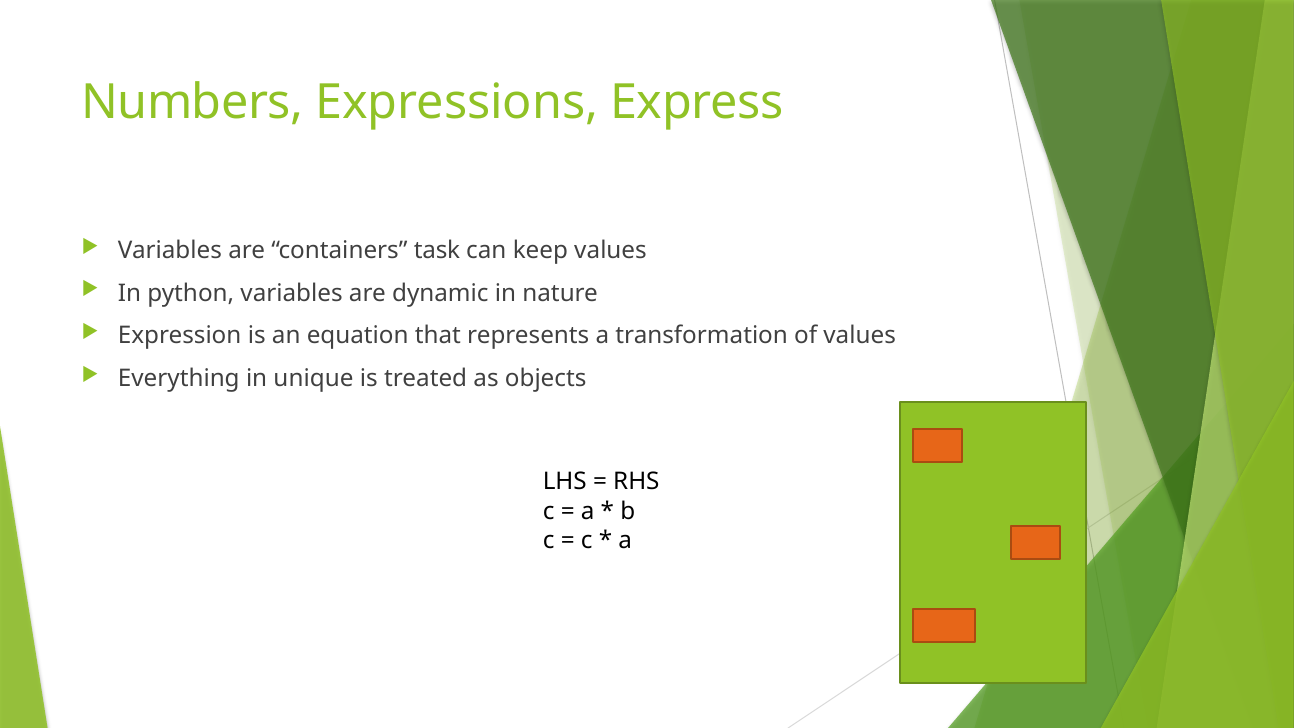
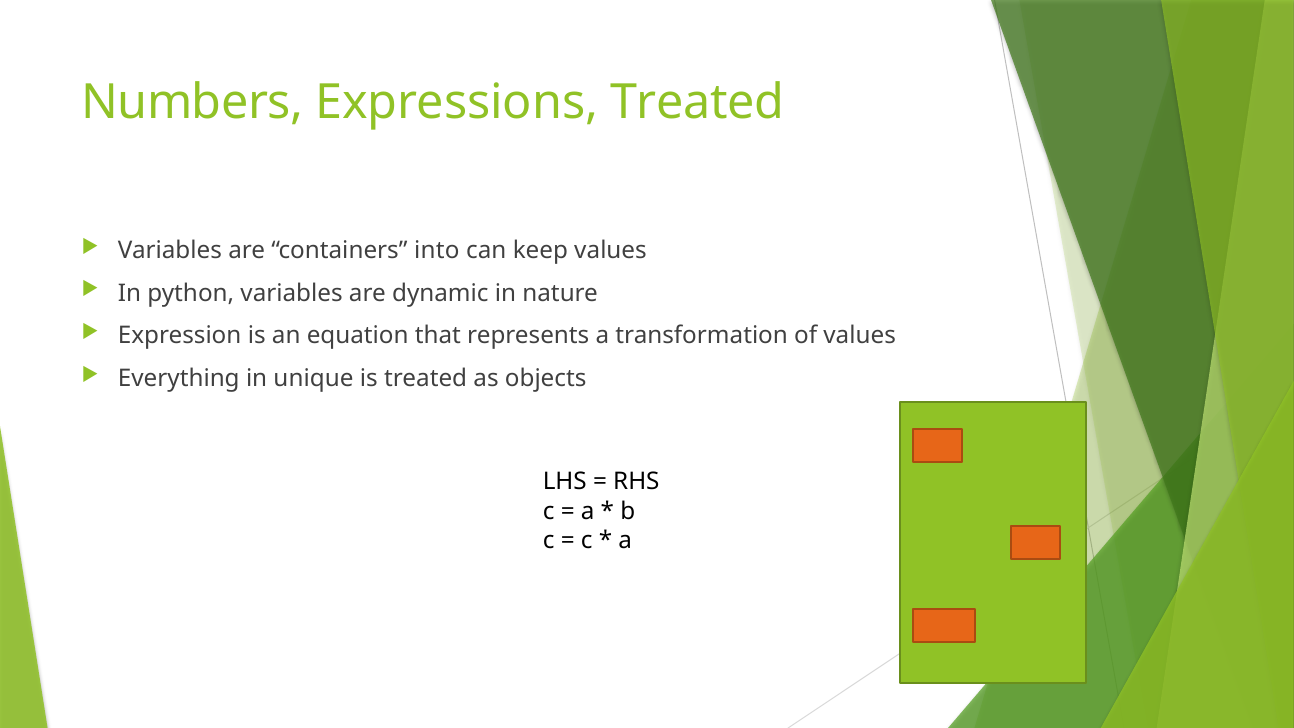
Expressions Express: Express -> Treated (697, 102)
task: task -> into (437, 250)
